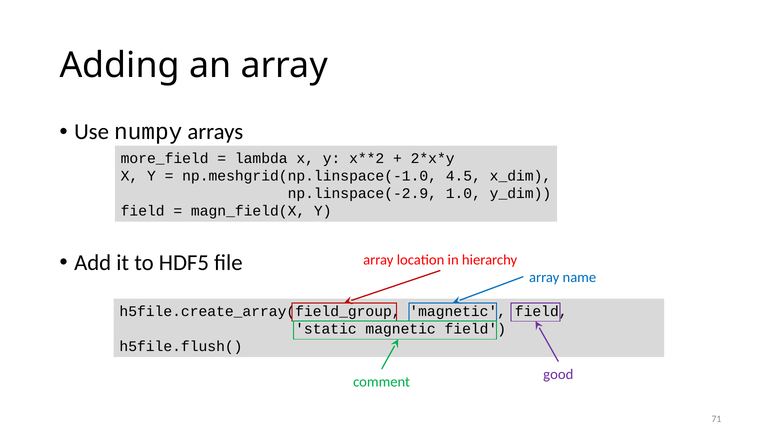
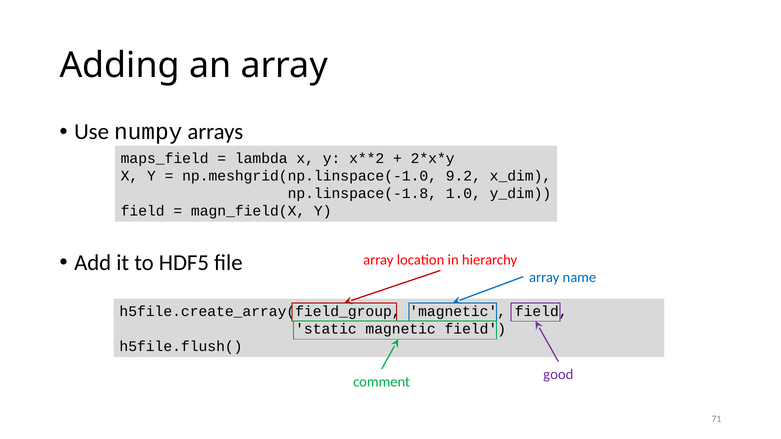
more_field: more_field -> maps_field (165, 159)
4.5: 4.5 -> 9.2 (463, 176)
np.linspace(-2.9: np.linspace(-2.9 -> np.linspace(-1.8 (362, 194)
